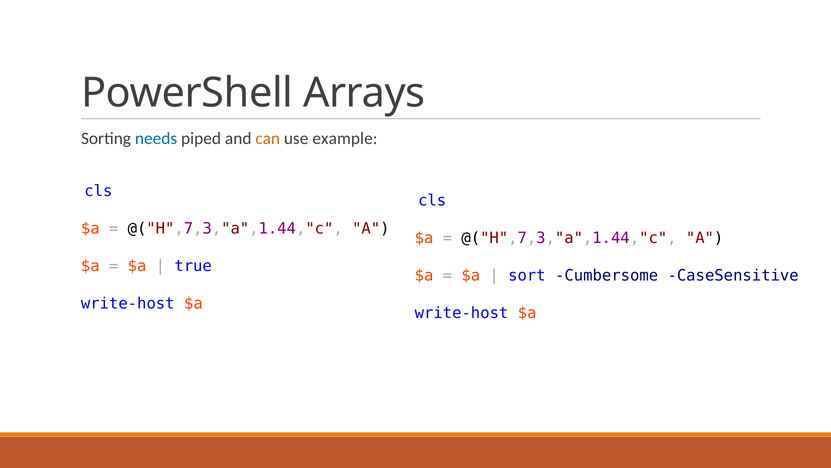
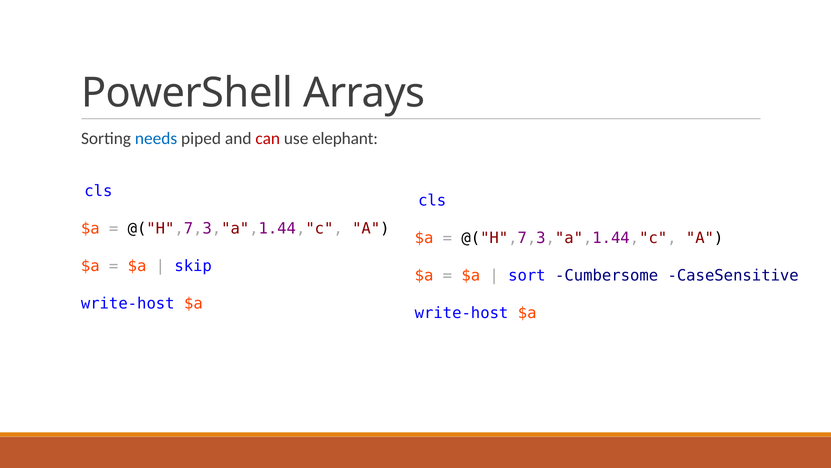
can colour: orange -> red (268, 138)
example: example -> elephant (345, 138)
true: true -> skip (193, 266)
